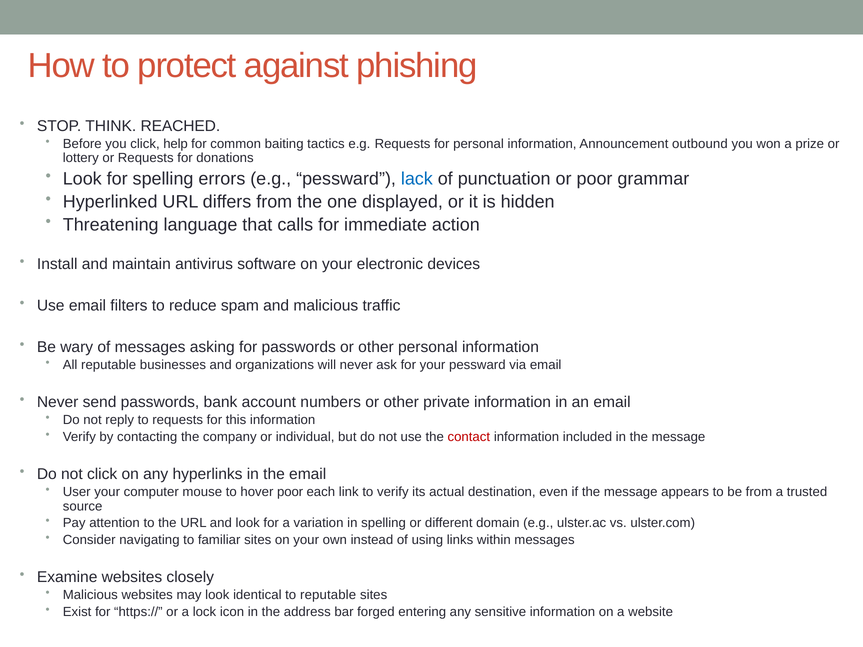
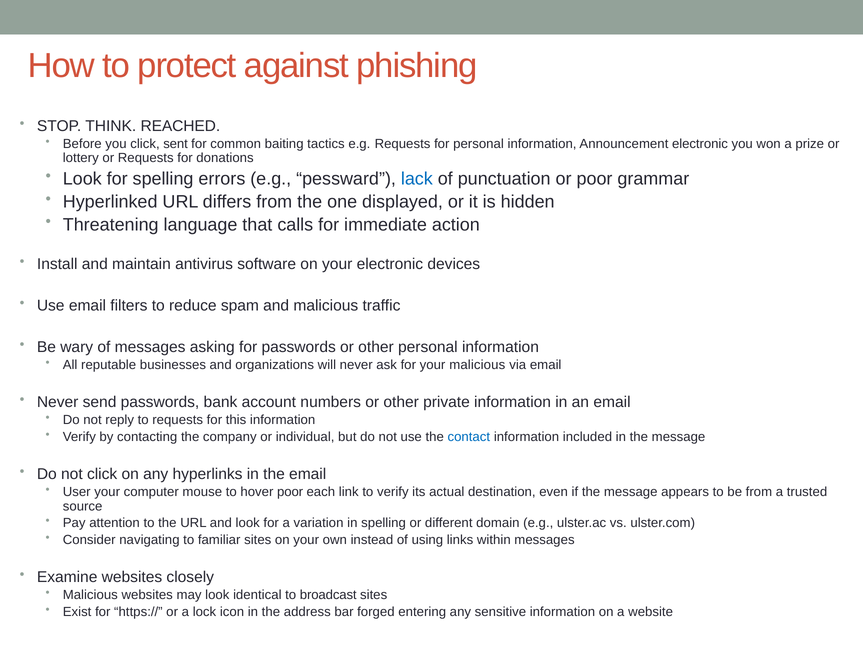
help: help -> sent (176, 144)
Announcement outbound: outbound -> electronic (700, 144)
your pessward: pessward -> malicious (477, 365)
contact colour: red -> blue (469, 437)
to reputable: reputable -> broadcast (328, 595)
